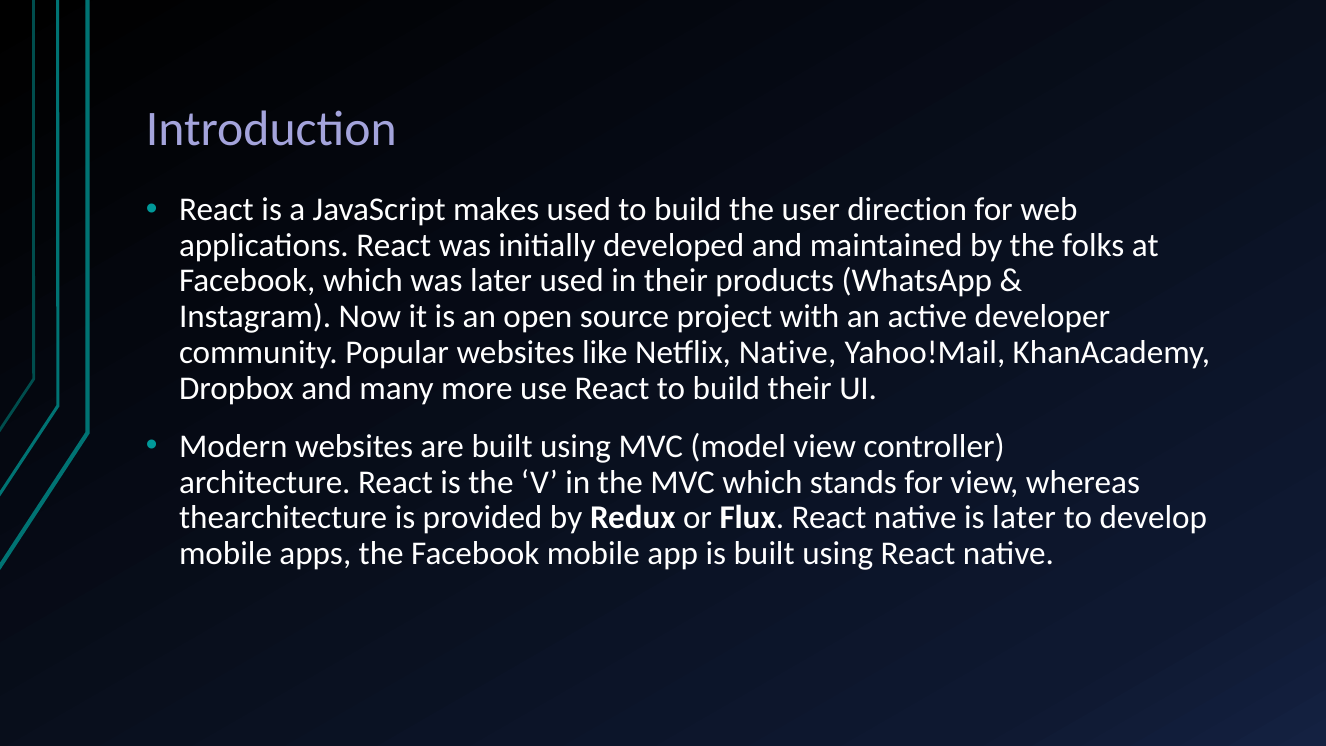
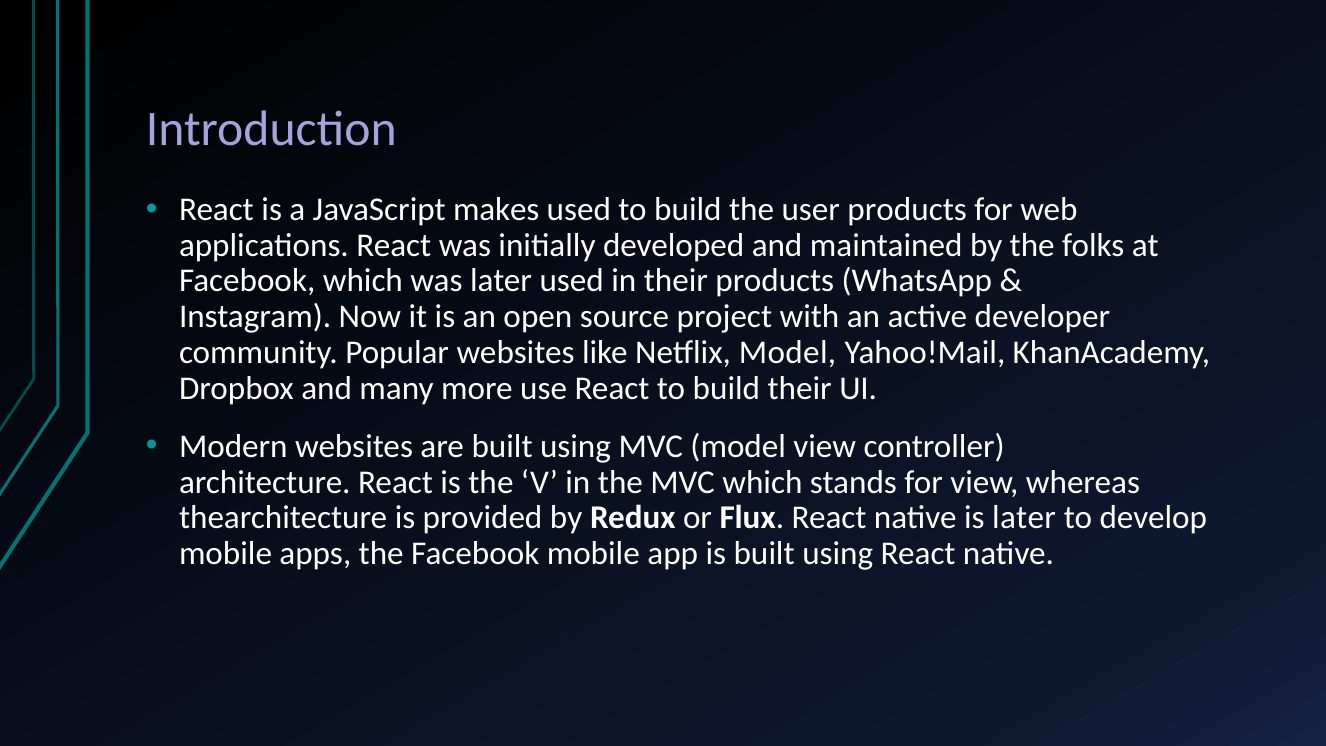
user direction: direction -> products (907, 209)
Netflix Native: Native -> Model (788, 353)
